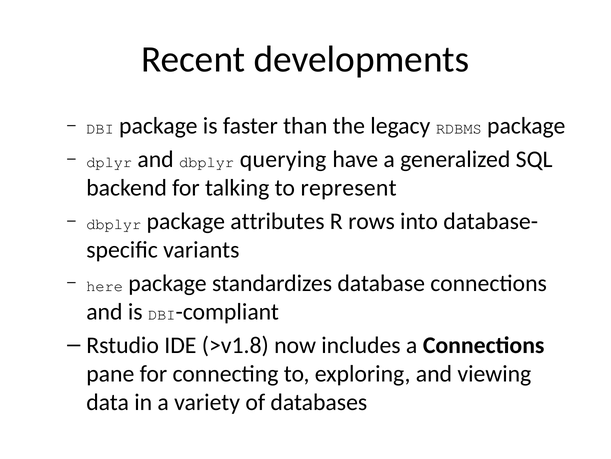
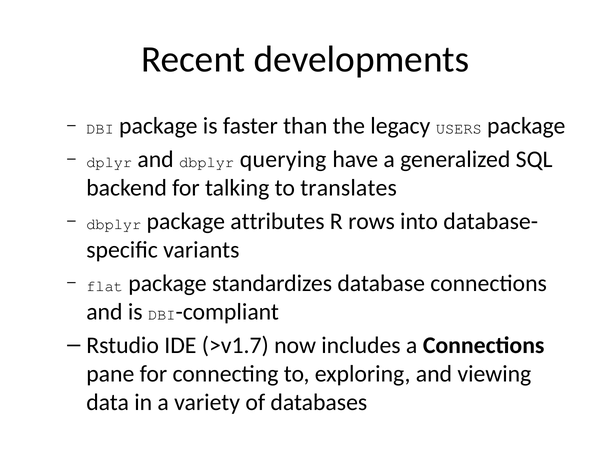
RDBMS: RDBMS -> USERS (459, 129)
represent: represent -> translates (349, 188)
here: here -> flat (105, 286)
>v1.8: >v1.8 -> >v1.7 (235, 345)
